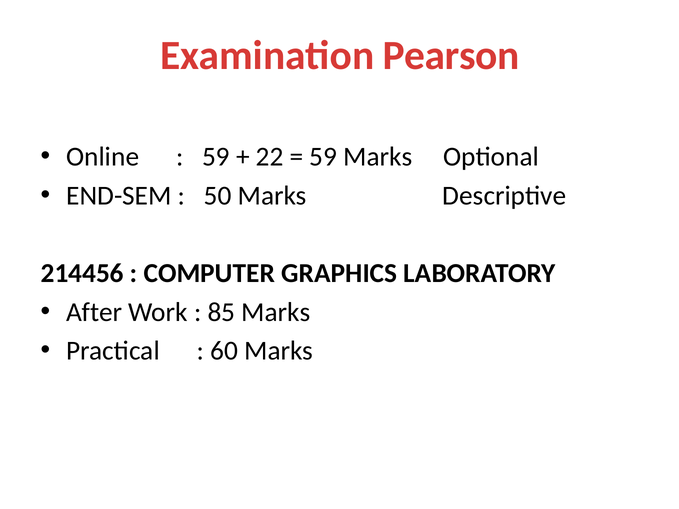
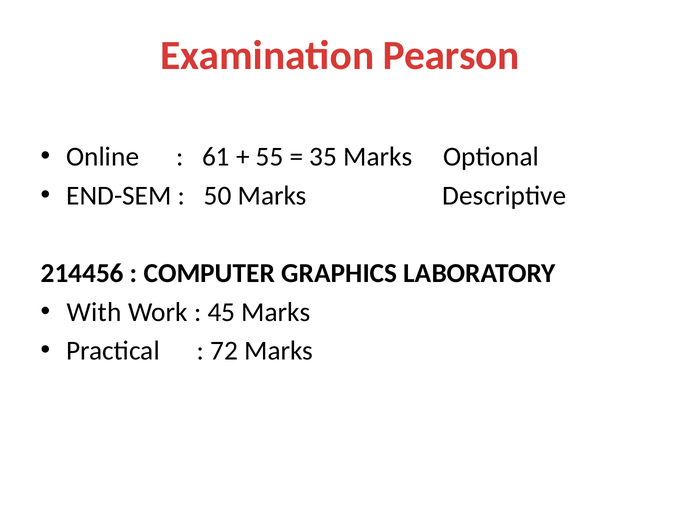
59: 59 -> 61 (216, 157)
22: 22 -> 55 (270, 157)
59: 59 -> 35 (323, 157)
After: After -> With (94, 312)
85: 85 -> 45 (221, 312)
60: 60 -> 72 (224, 351)
